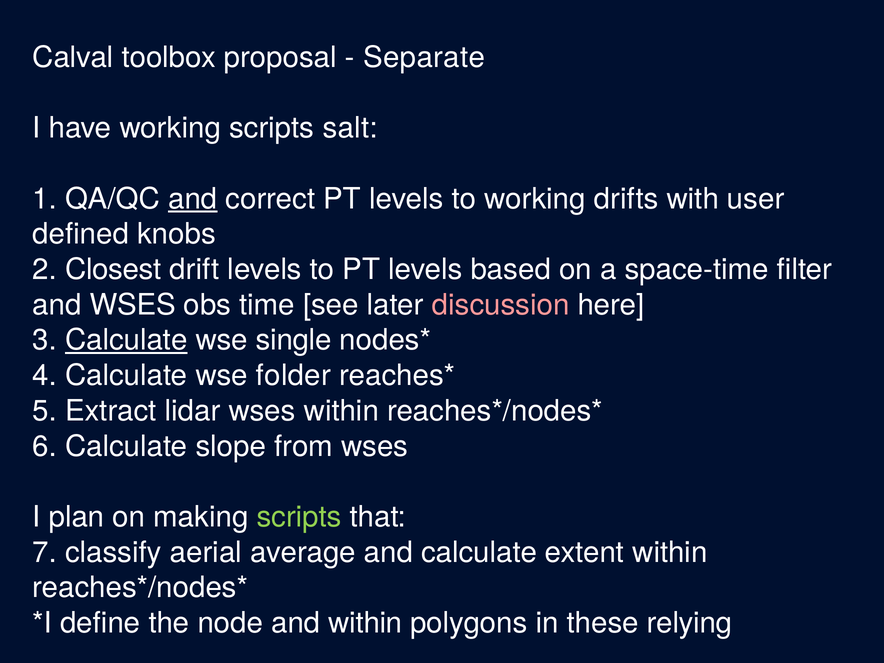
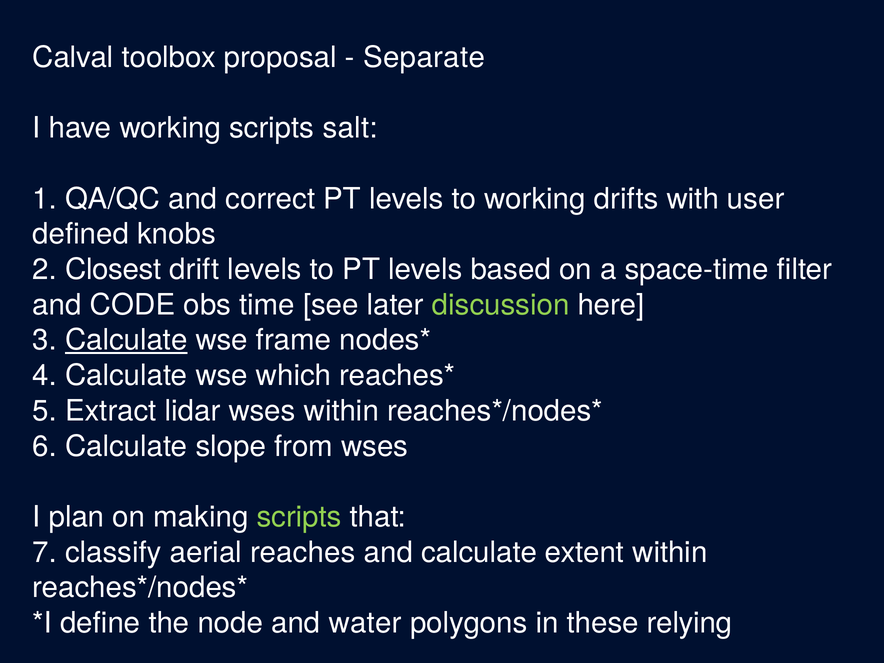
and underline: present -> none (193, 199)
and WSES: WSES -> CODE (132, 305)
discussion colour: pink -> light green (501, 305)
single: single -> frame (294, 340)
folder: folder -> which (294, 376)
average: average -> reaches (303, 552)
and within: within -> water (365, 623)
